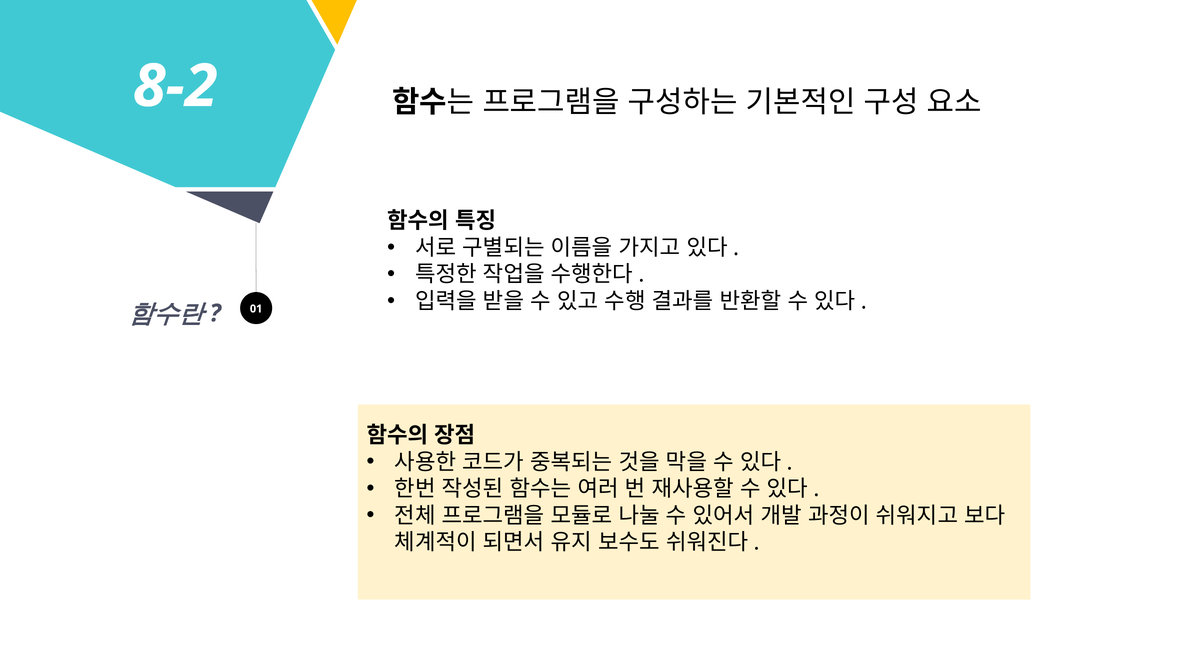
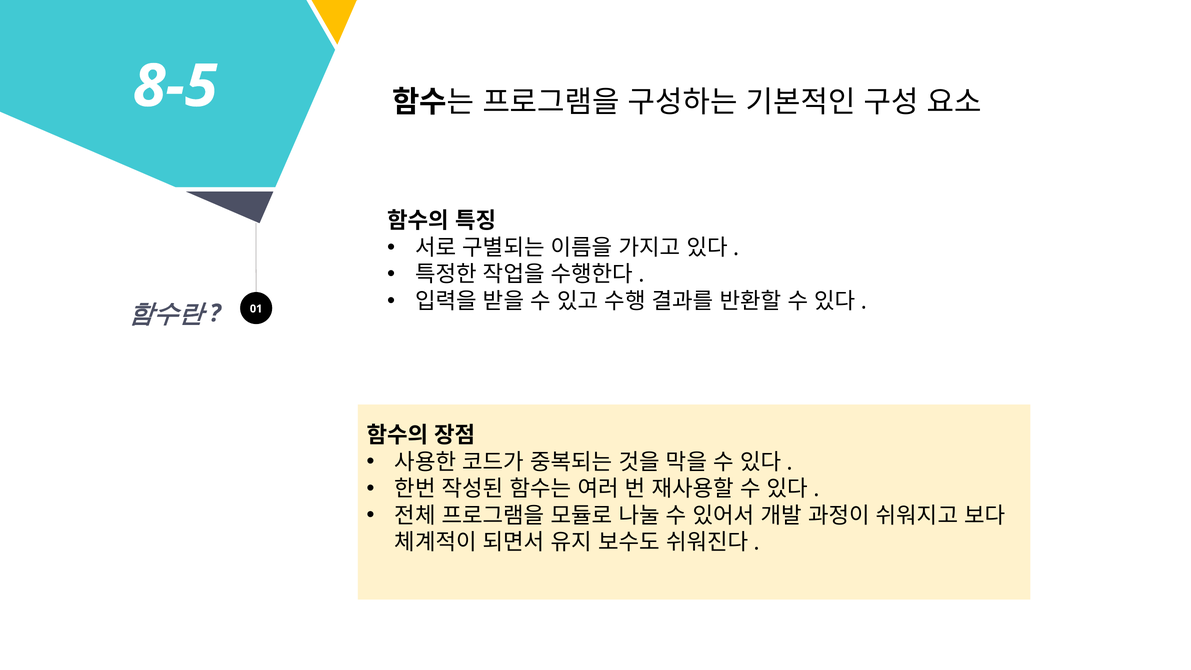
8-2: 8-2 -> 8-5 (175, 86)
